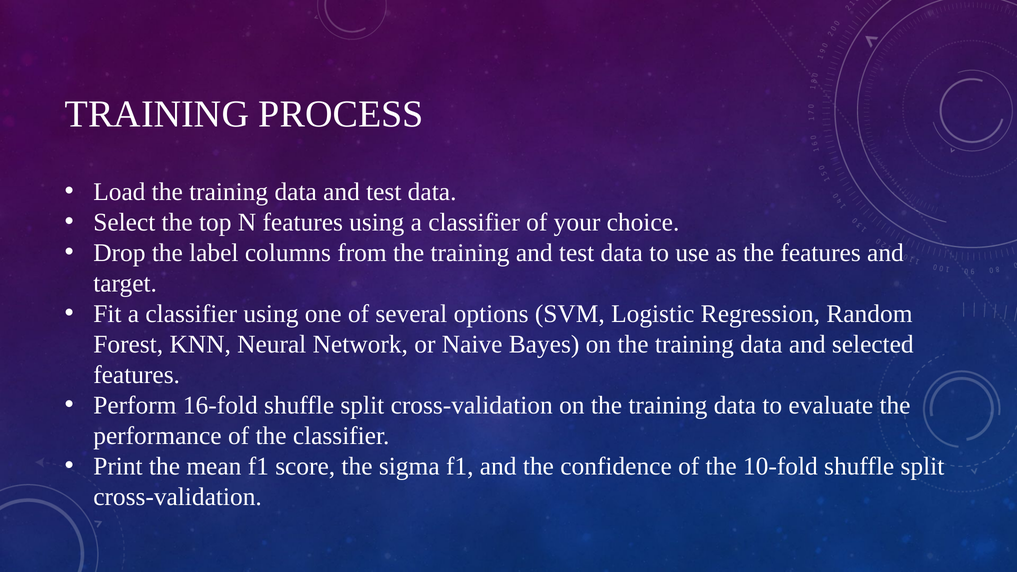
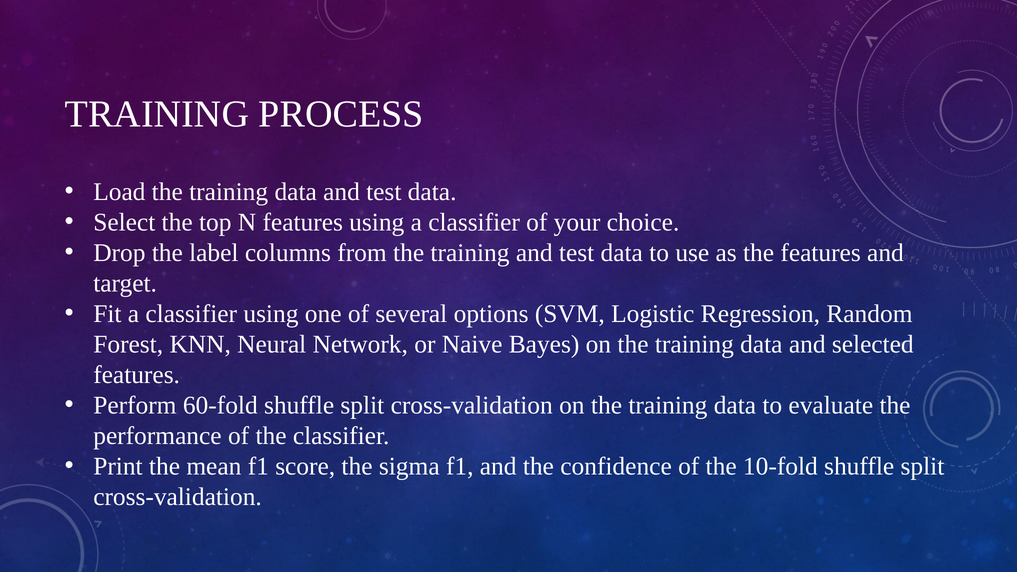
16-fold: 16-fold -> 60-fold (220, 405)
